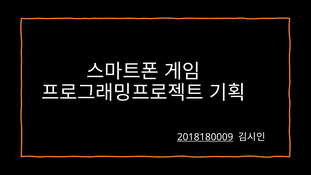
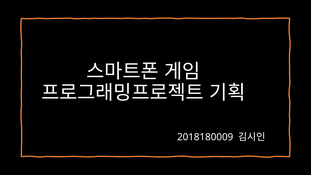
2018180009 underline: present -> none (205, 137)
